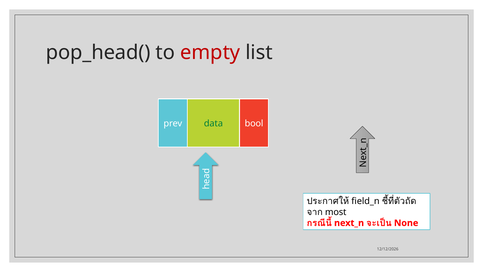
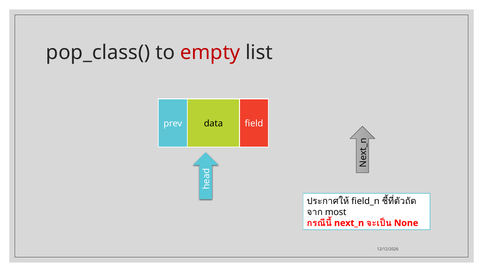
pop_head(: pop_head( -> pop_class( (98, 52)
data colour: green -> black (213, 123)
bool: bool -> field (254, 123)
